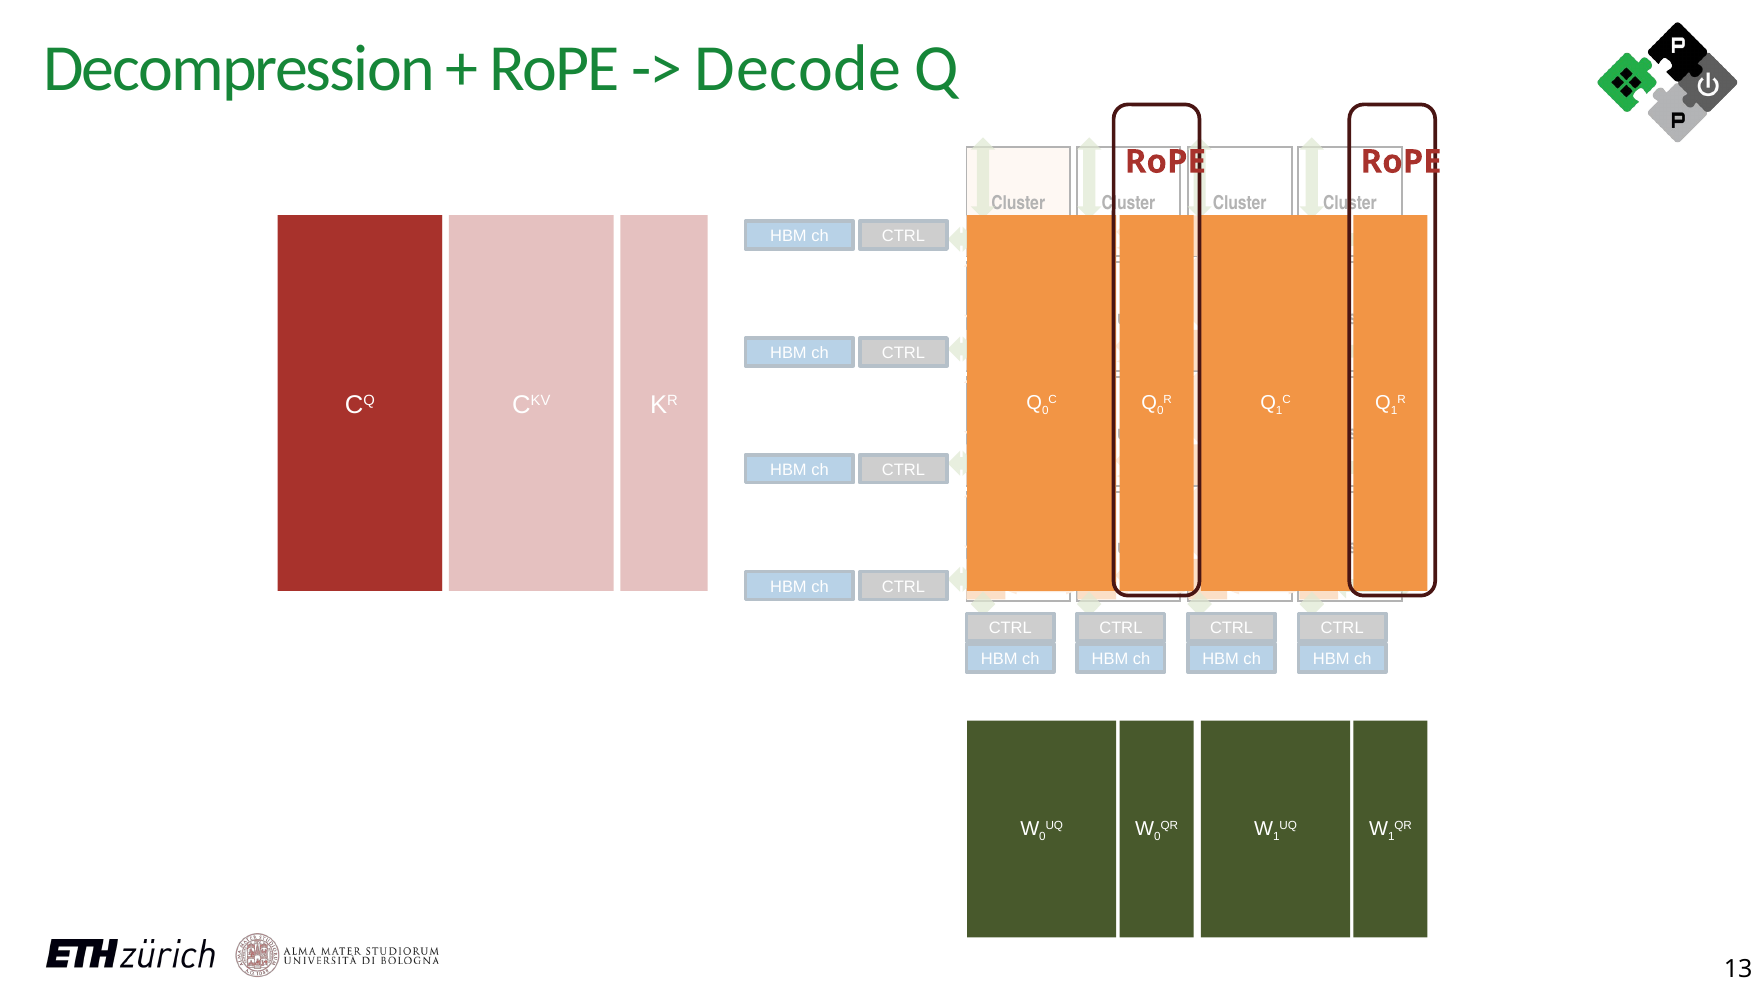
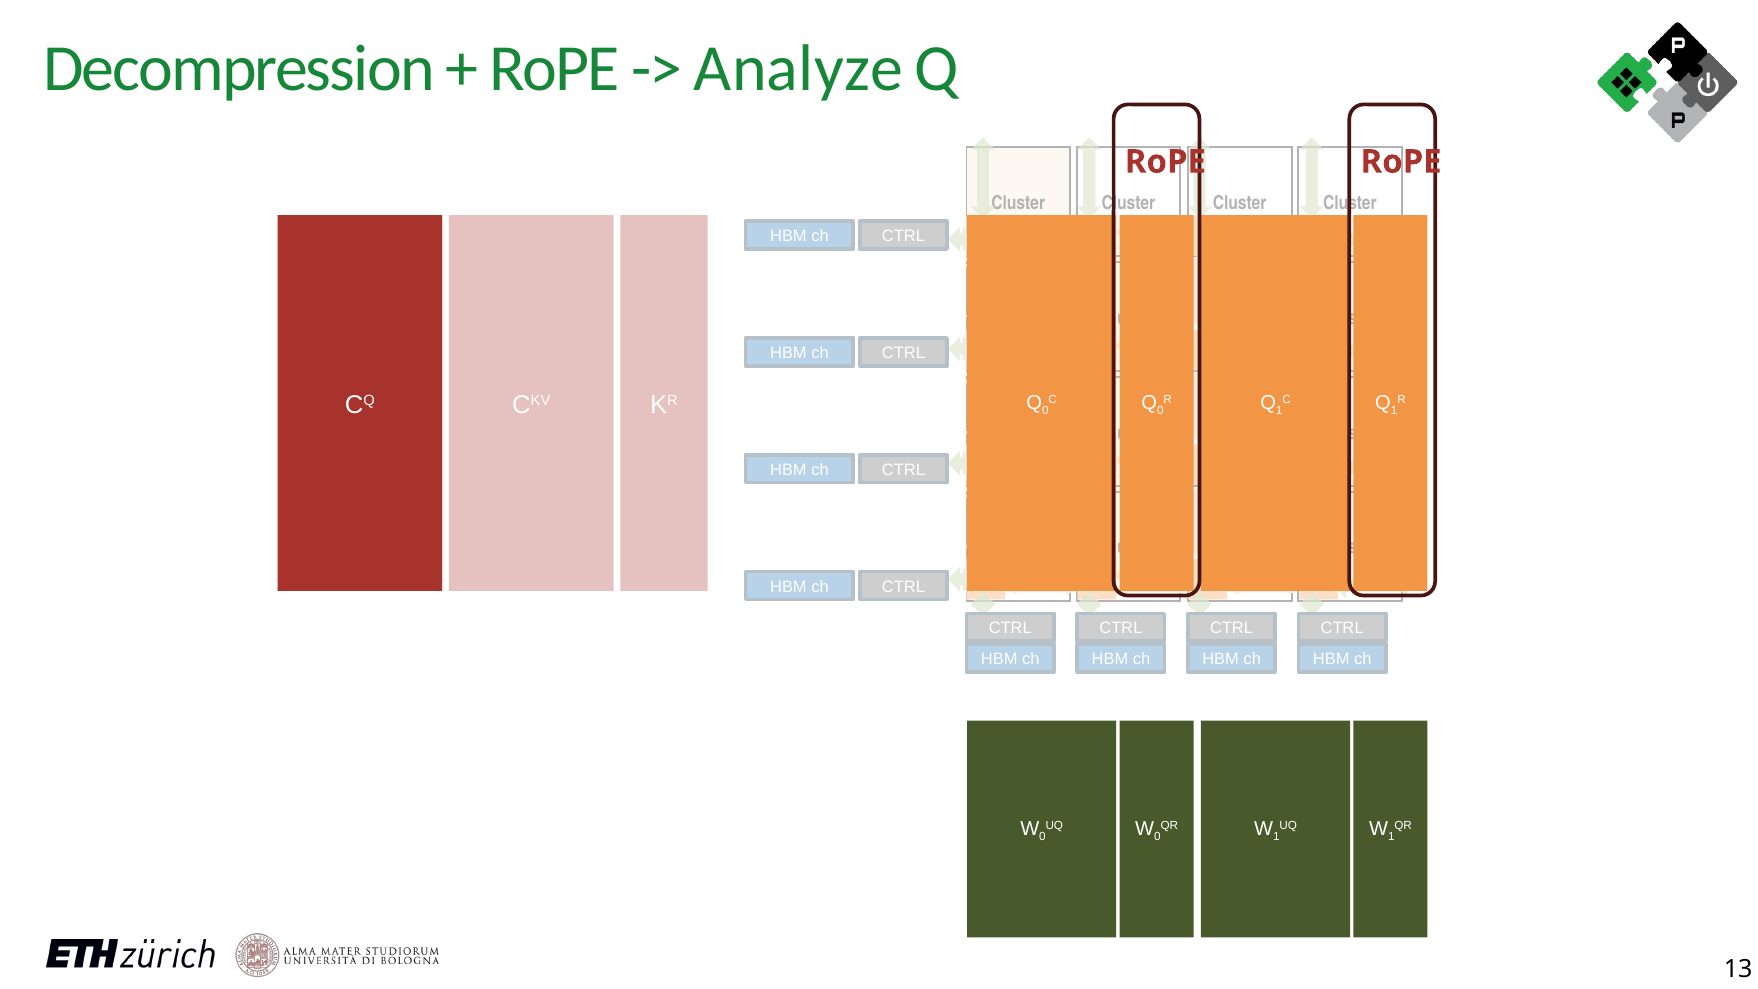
Decode: Decode -> Analyze (798, 69)
